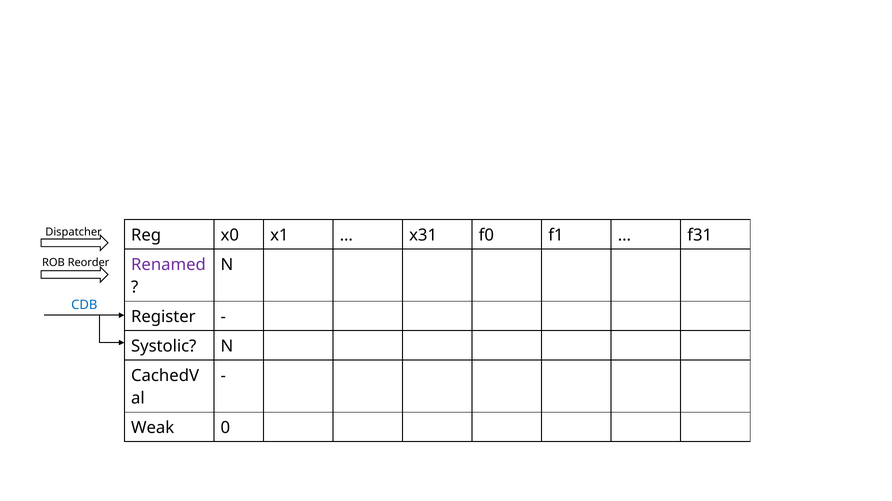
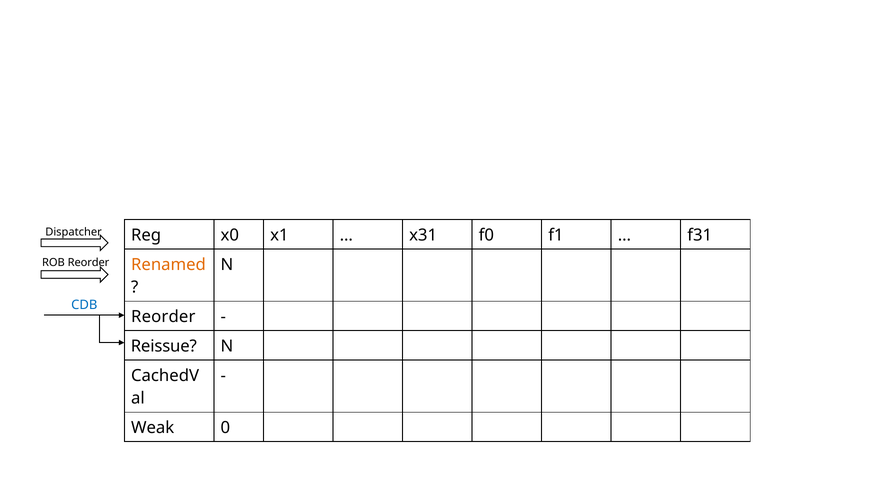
Renamed colour: purple -> orange (168, 265)
Register: Register -> Reorder (163, 317)
Systolic: Systolic -> Reissue (164, 347)
